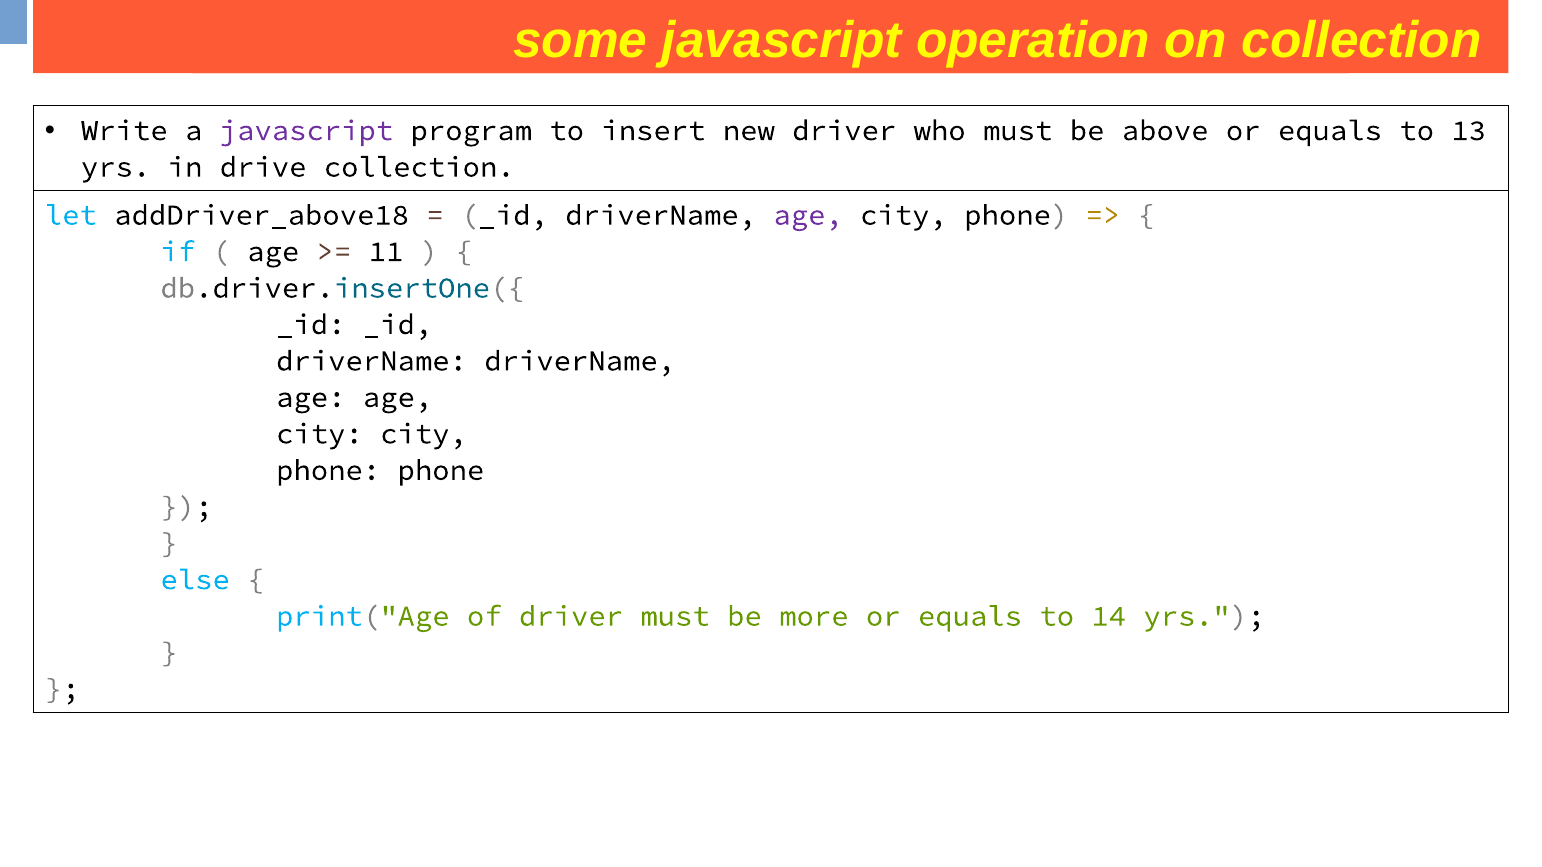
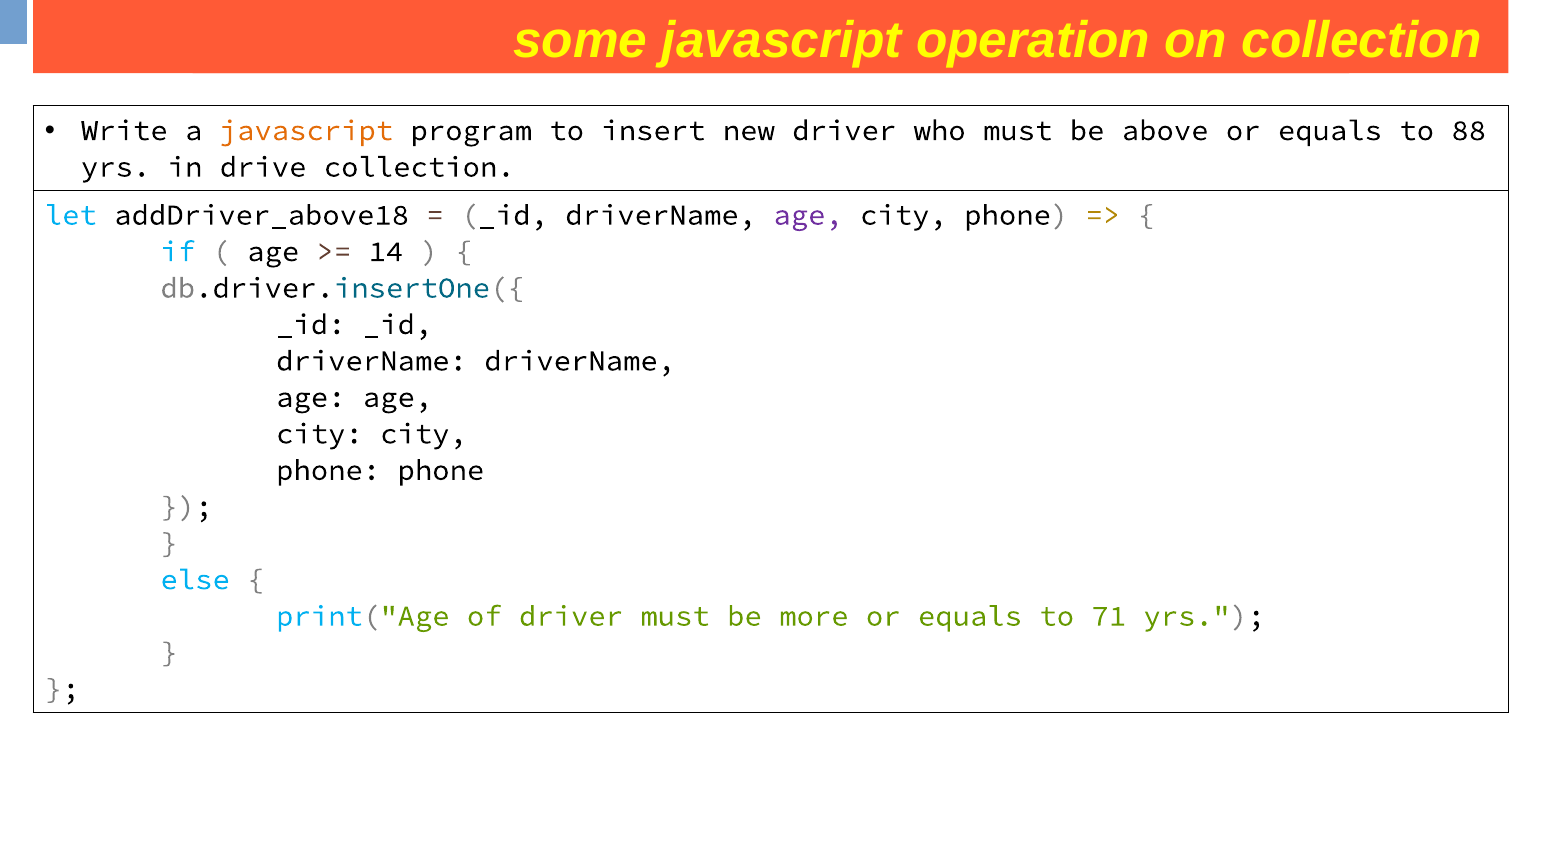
javascript colour: purple -> orange (306, 131)
13: 13 -> 88 (1469, 131)
11: 11 -> 14 (386, 252)
14: 14 -> 71 (1109, 616)
